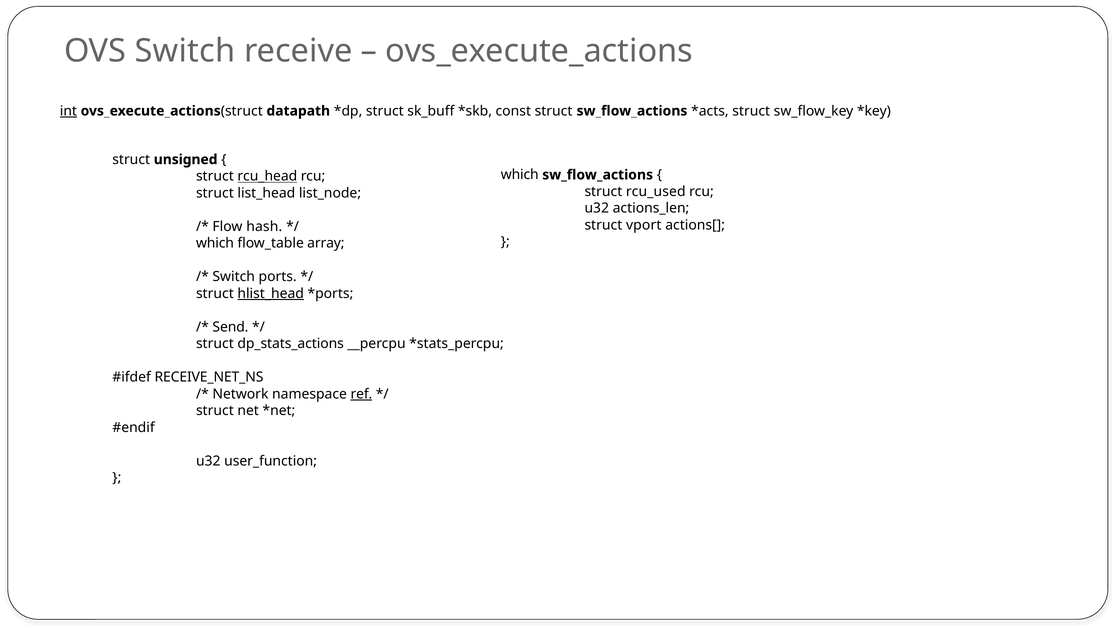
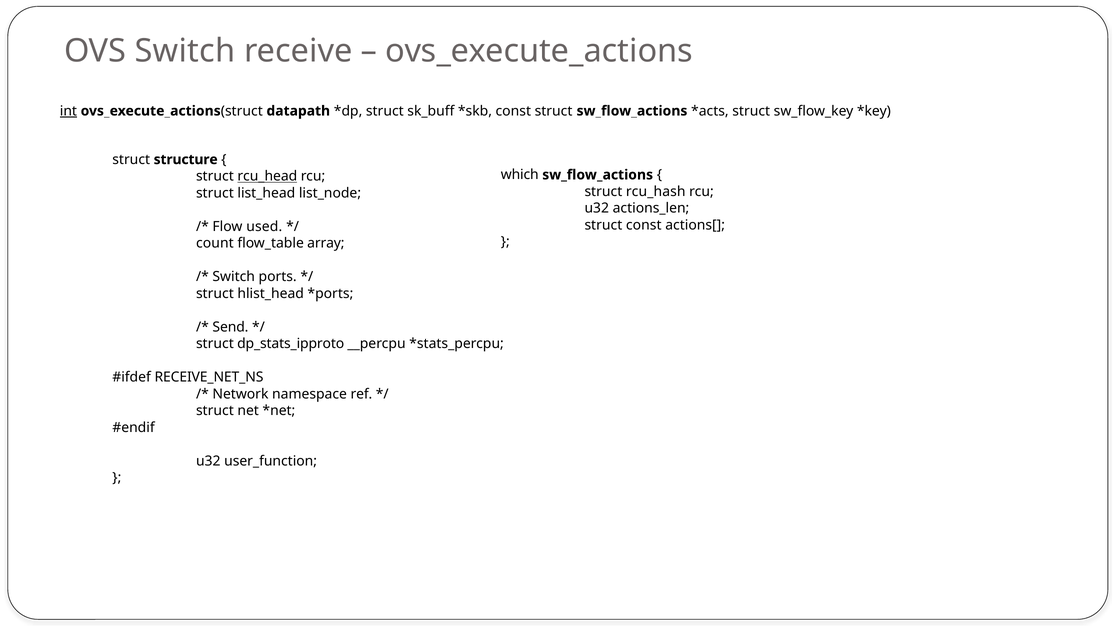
unsigned: unsigned -> structure (186, 159)
rcu_used: rcu_used -> rcu_hash (656, 191)
struct vport: vport -> const (644, 225)
hash: hash -> used (264, 226)
which: which -> count (215, 243)
hlist_head underline: present -> none (271, 293)
dp_stats_actions: dp_stats_actions -> dp_stats_ipproto (291, 344)
ref underline: present -> none (361, 394)
